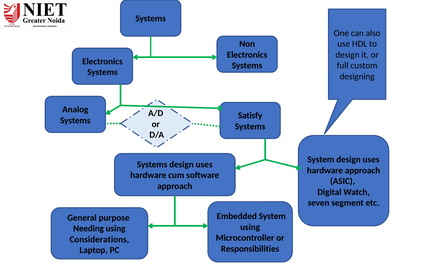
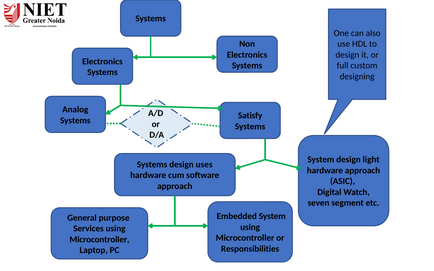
System design uses: uses -> light (371, 160)
Needing: Needing -> Services (88, 229)
Considerations: Considerations -> Microcontroller (99, 240)
